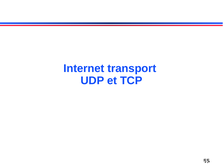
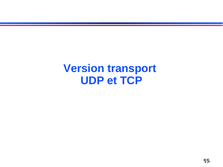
Internet: Internet -> Version (84, 69)
